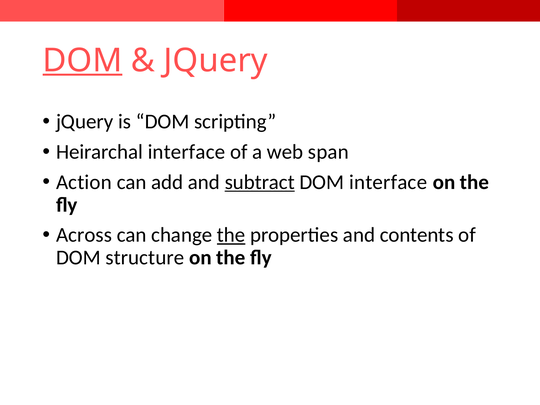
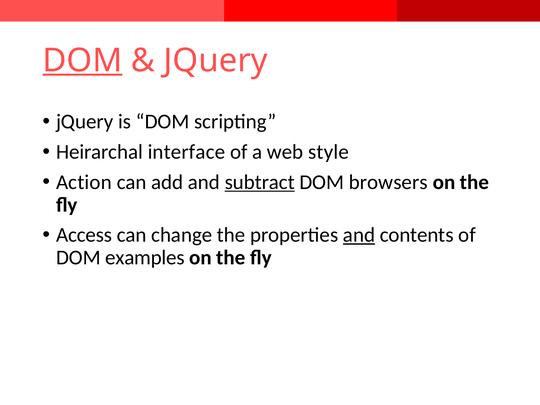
span: span -> style (328, 152)
DOM interface: interface -> browsers (388, 182)
Across: Across -> Access (84, 235)
the underline: present -> none (231, 235)
and underline: none -> present (359, 235)
structure: structure -> examples (145, 258)
